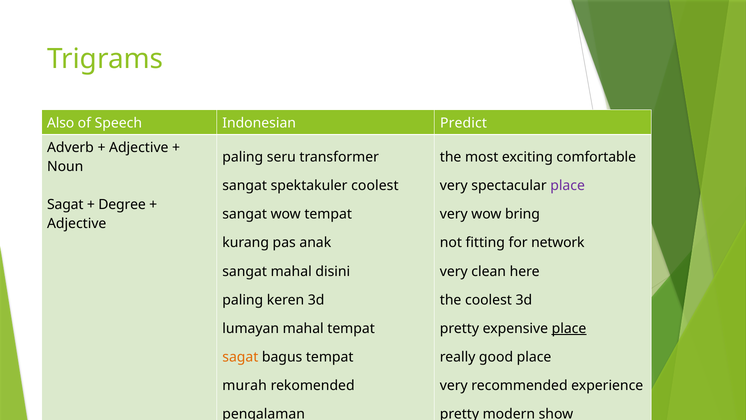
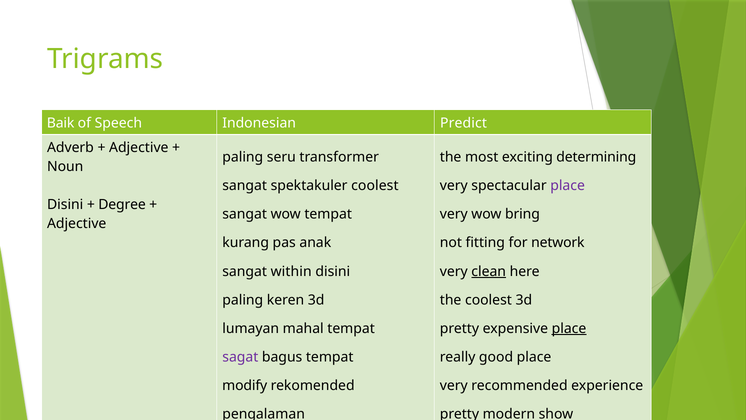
Also: Also -> Baik (61, 123)
comfortable: comfortable -> determining (596, 157)
Sagat: Sagat -> Disini (65, 205)
sangat mahal: mahal -> within (291, 271)
clean underline: none -> present (489, 271)
sagat colour: orange -> purple (240, 357)
murah: murah -> modify (245, 385)
